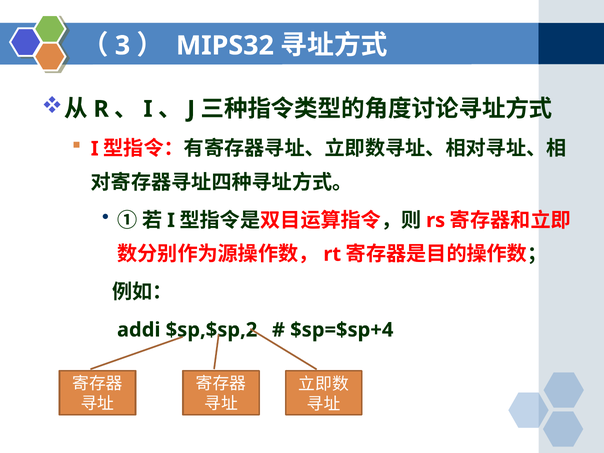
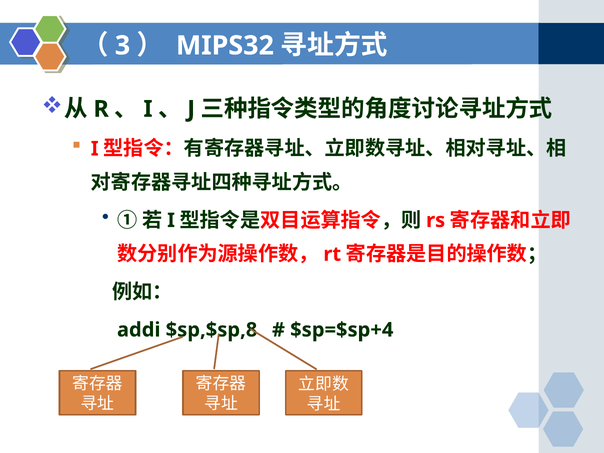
$sp,$sp,2: $sp,$sp,2 -> $sp,$sp,8 (211, 330)
